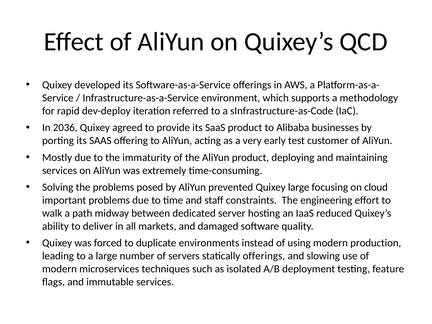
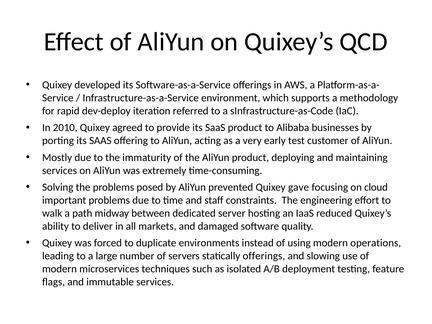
2036: 2036 -> 2010 (65, 128)
Quixey large: large -> gave (299, 187)
production: production -> operations (376, 243)
